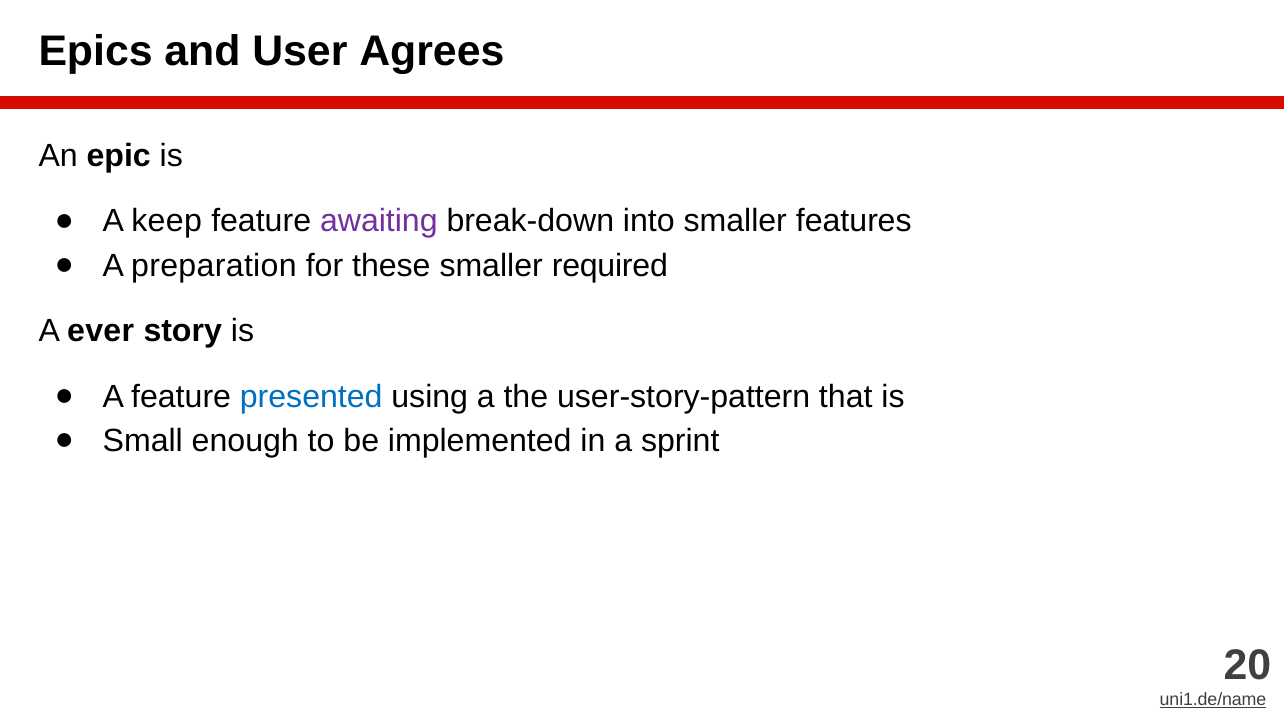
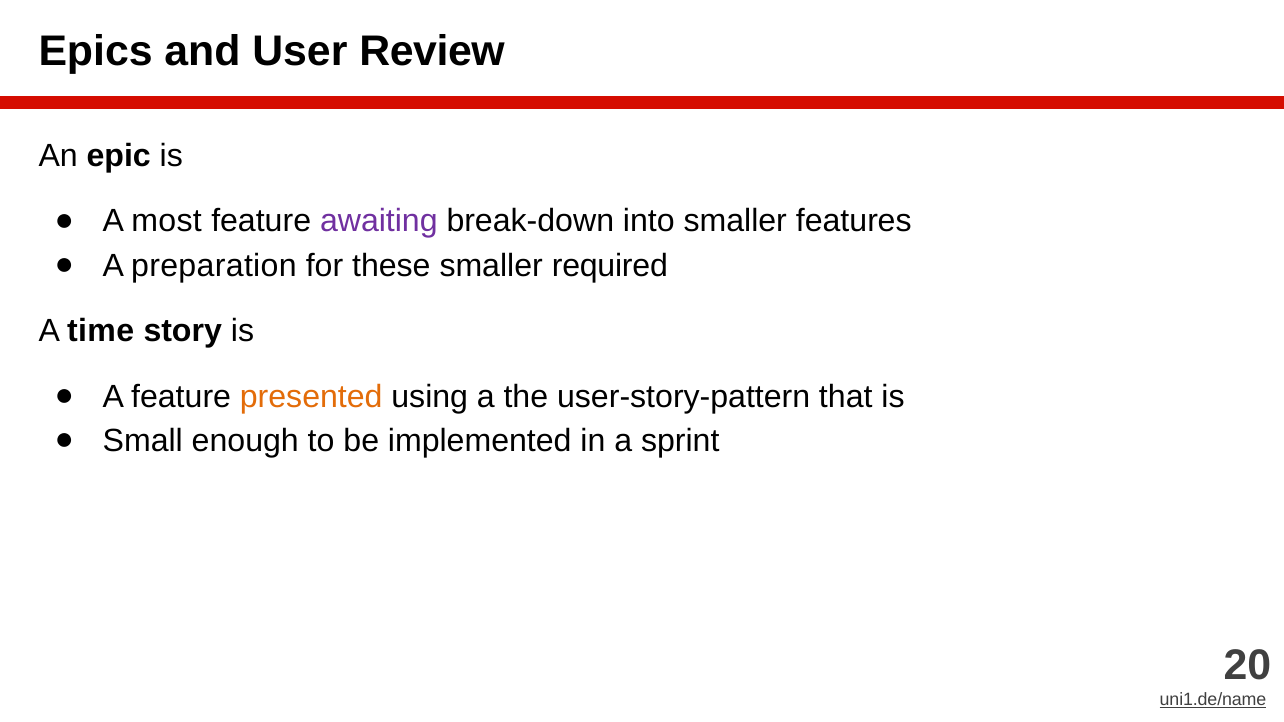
Agrees: Agrees -> Review (432, 51)
keep: keep -> most (167, 221)
ever: ever -> time (101, 331)
presented colour: blue -> orange (311, 397)
